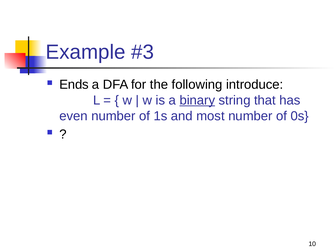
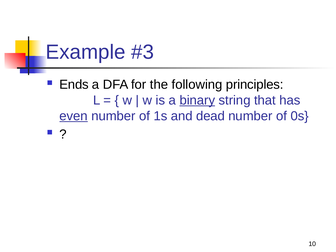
introduce: introduce -> principles (255, 85)
even underline: none -> present (74, 116)
most: most -> dead (211, 116)
